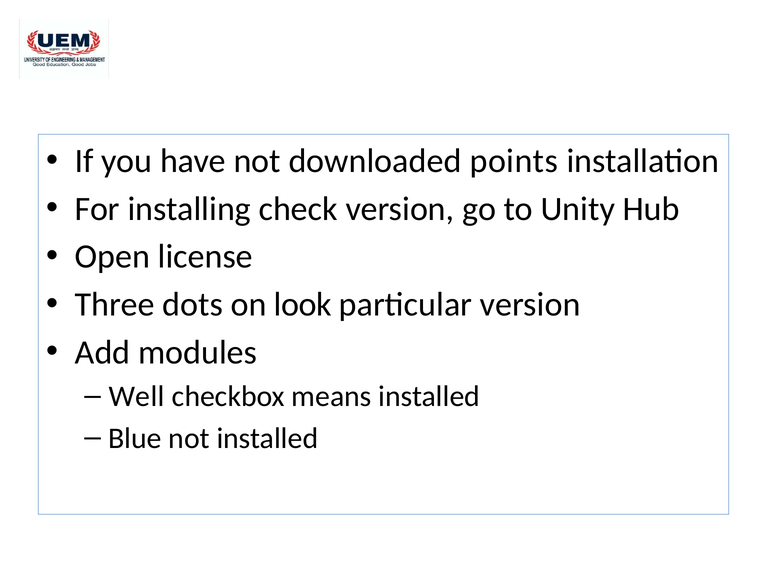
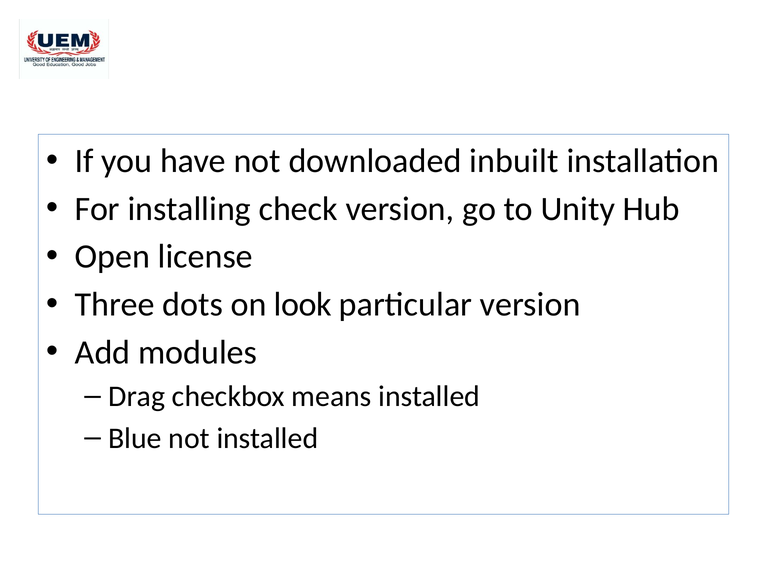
points: points -> inbuilt (514, 161)
Well: Well -> Drag (137, 396)
